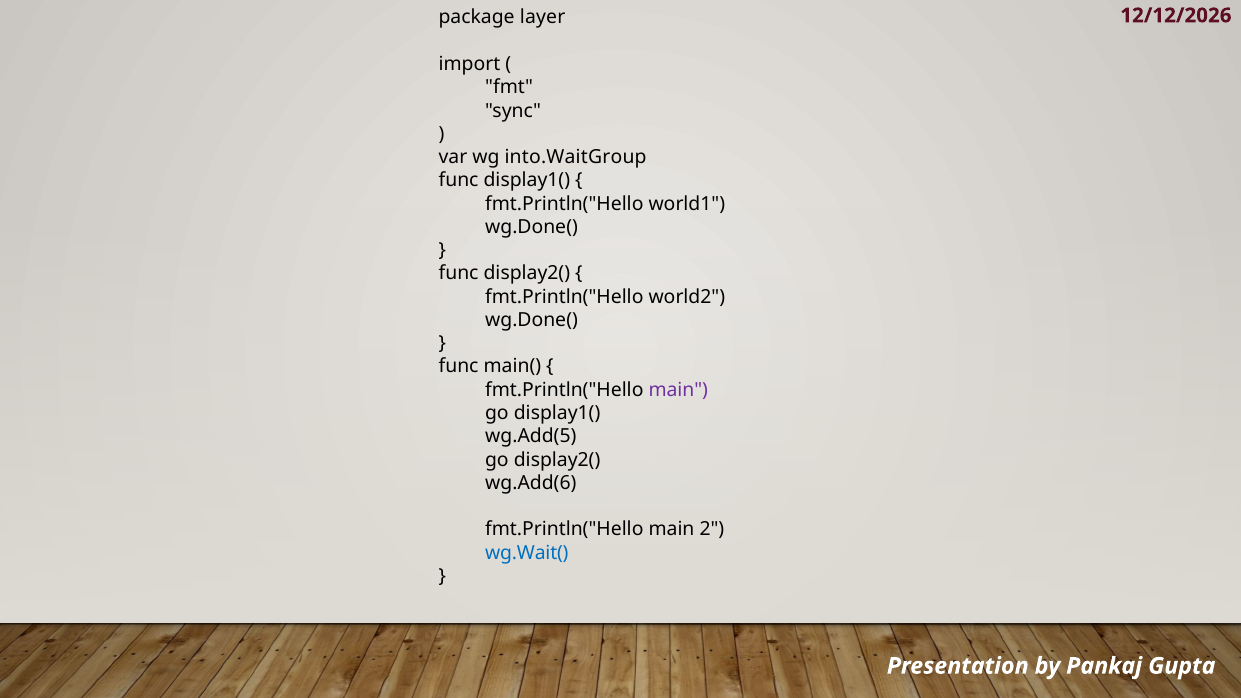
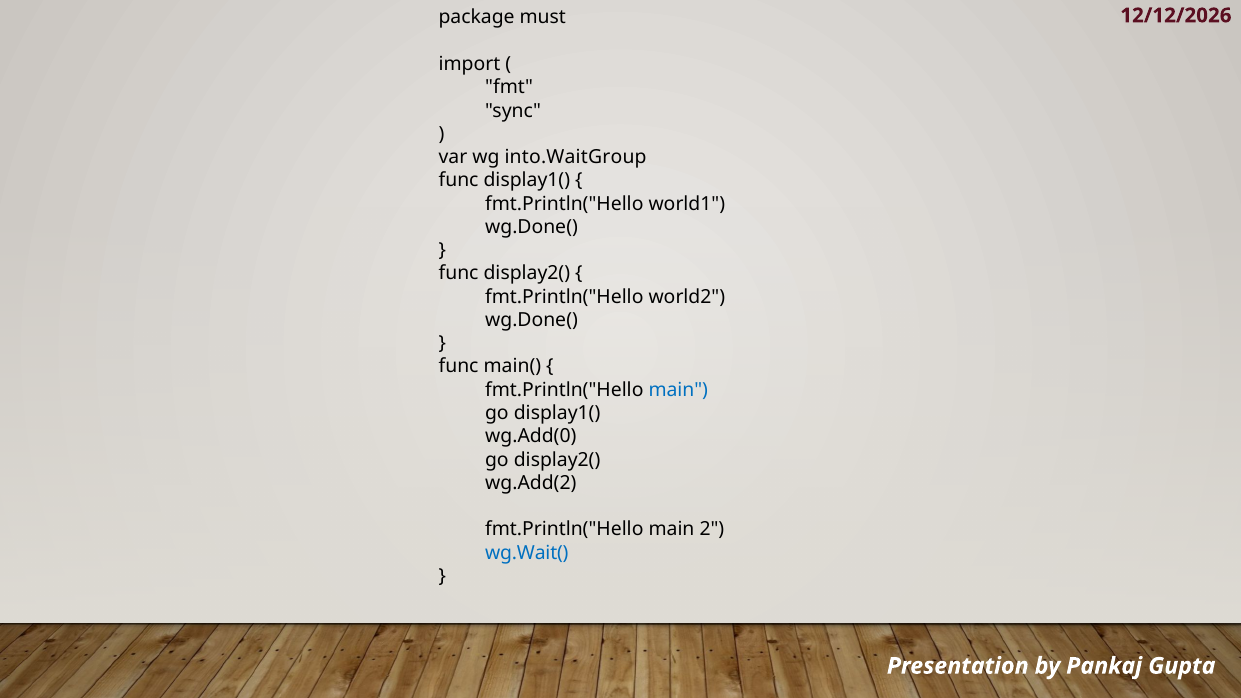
layer: layer -> must (543, 18)
main colour: purple -> blue (678, 390)
wg.Add(5: wg.Add(5 -> wg.Add(0 (531, 436)
wg.Add(6: wg.Add(6 -> wg.Add(2 (531, 483)
